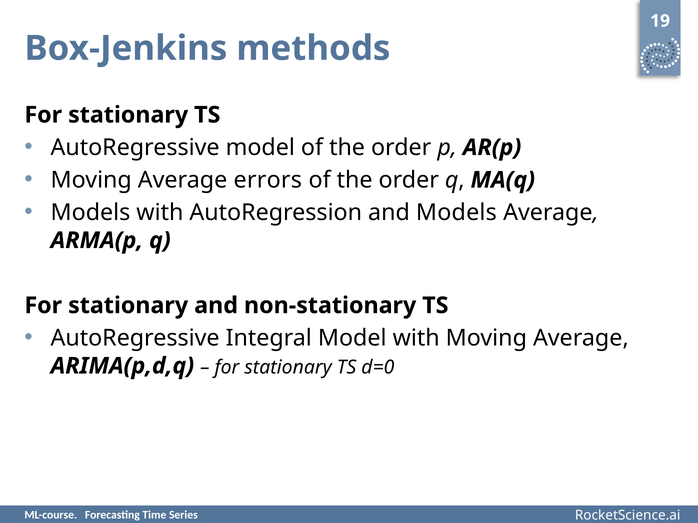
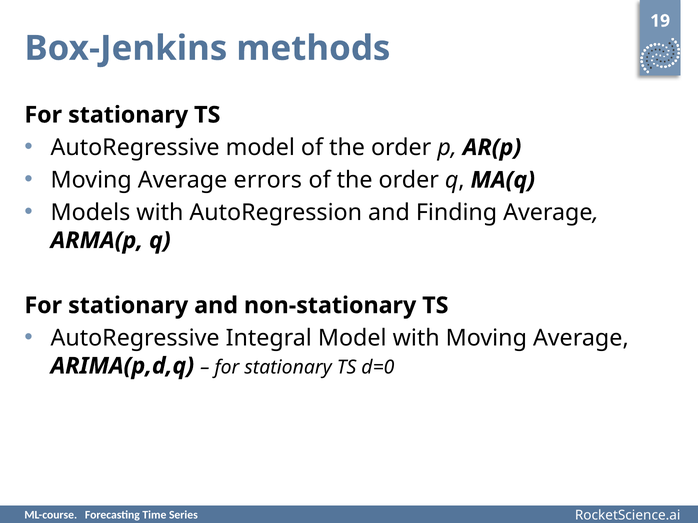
and Models: Models -> Finding (457, 213)
